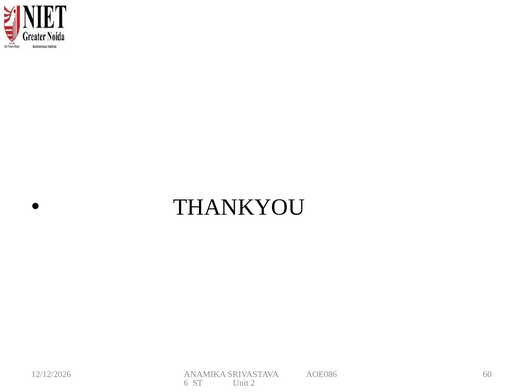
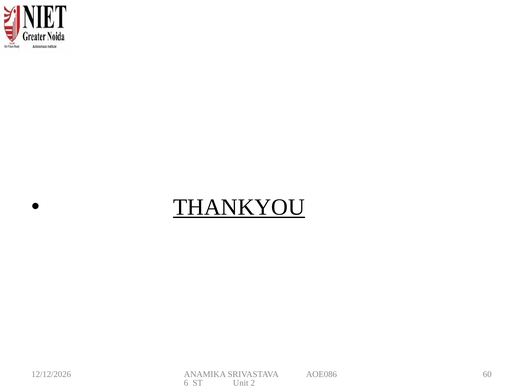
THANKYOU underline: none -> present (239, 207)
